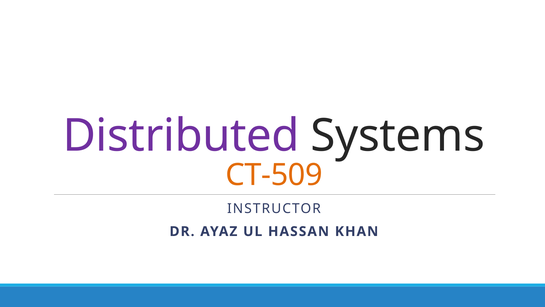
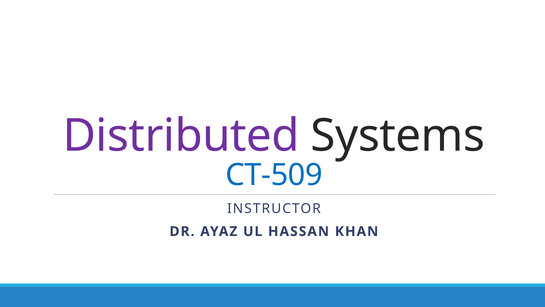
CT-509 colour: orange -> blue (274, 175)
